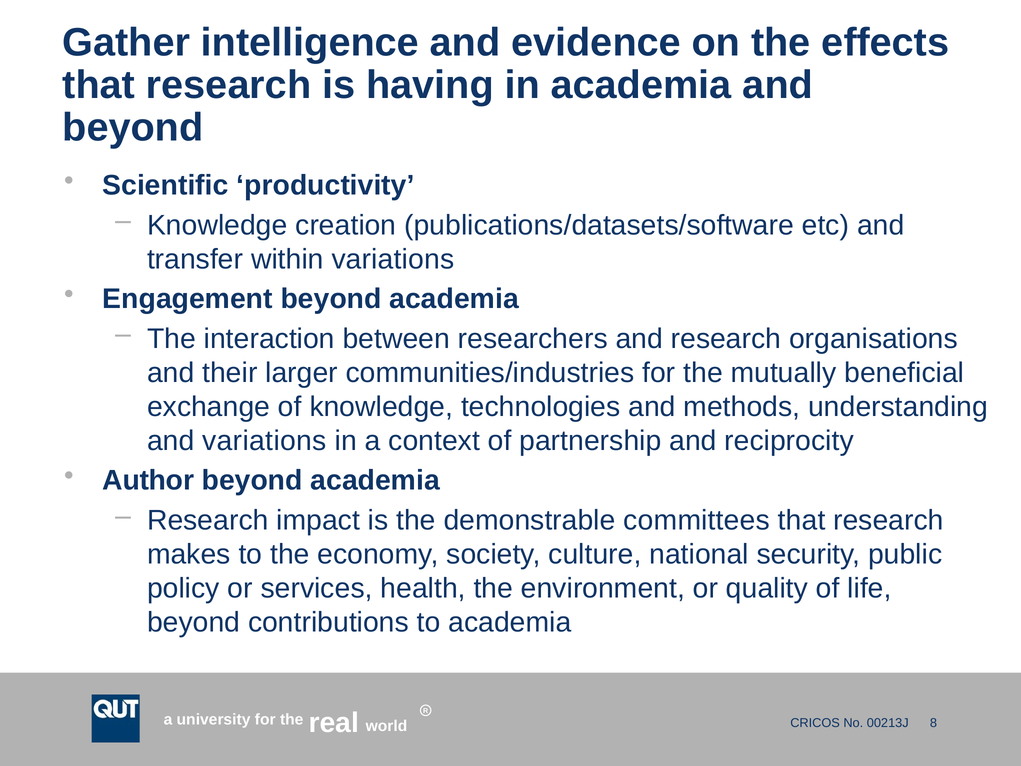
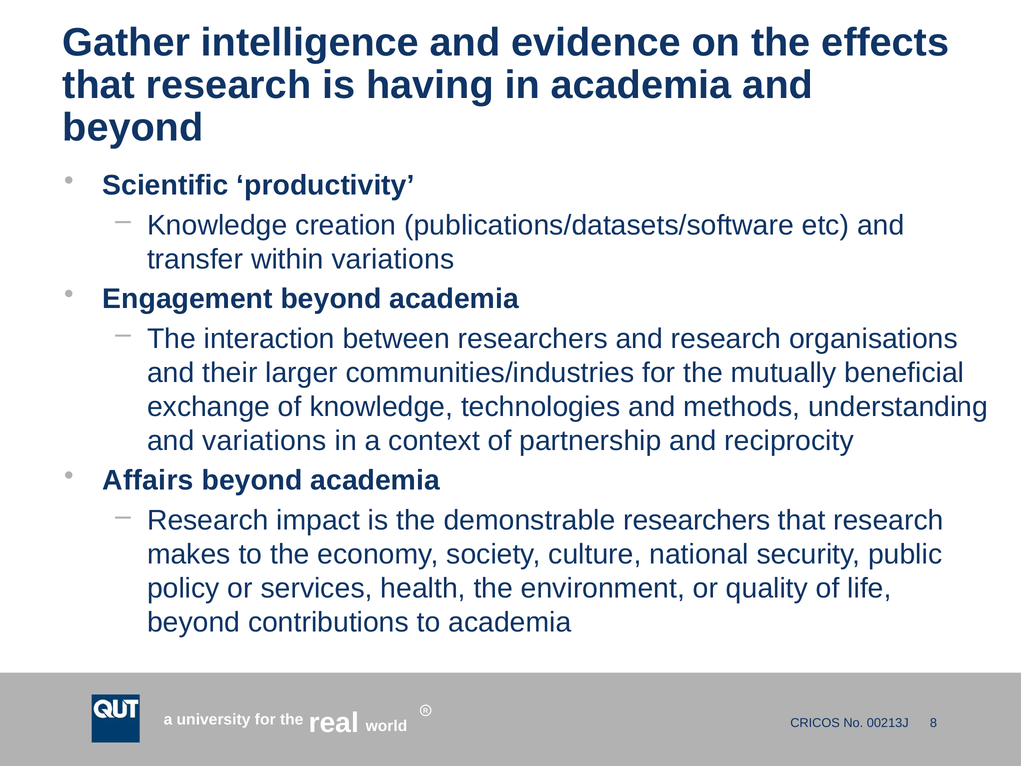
Author: Author -> Affairs (148, 480)
demonstrable committees: committees -> researchers (697, 520)
